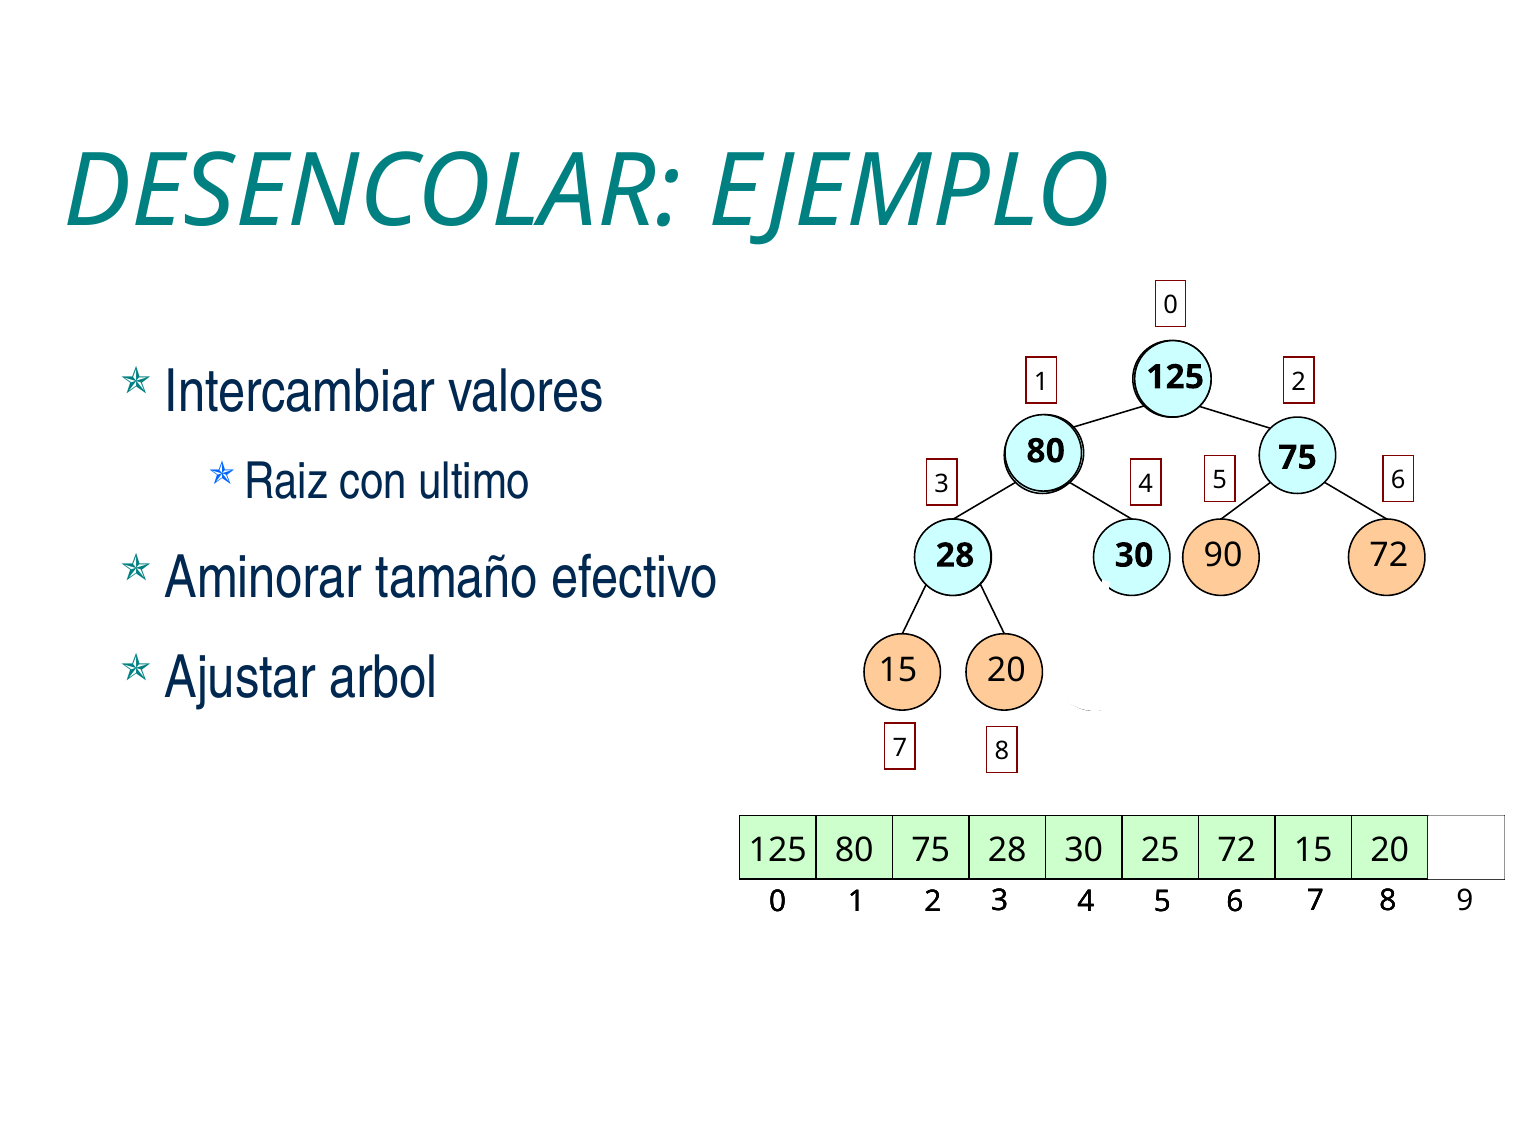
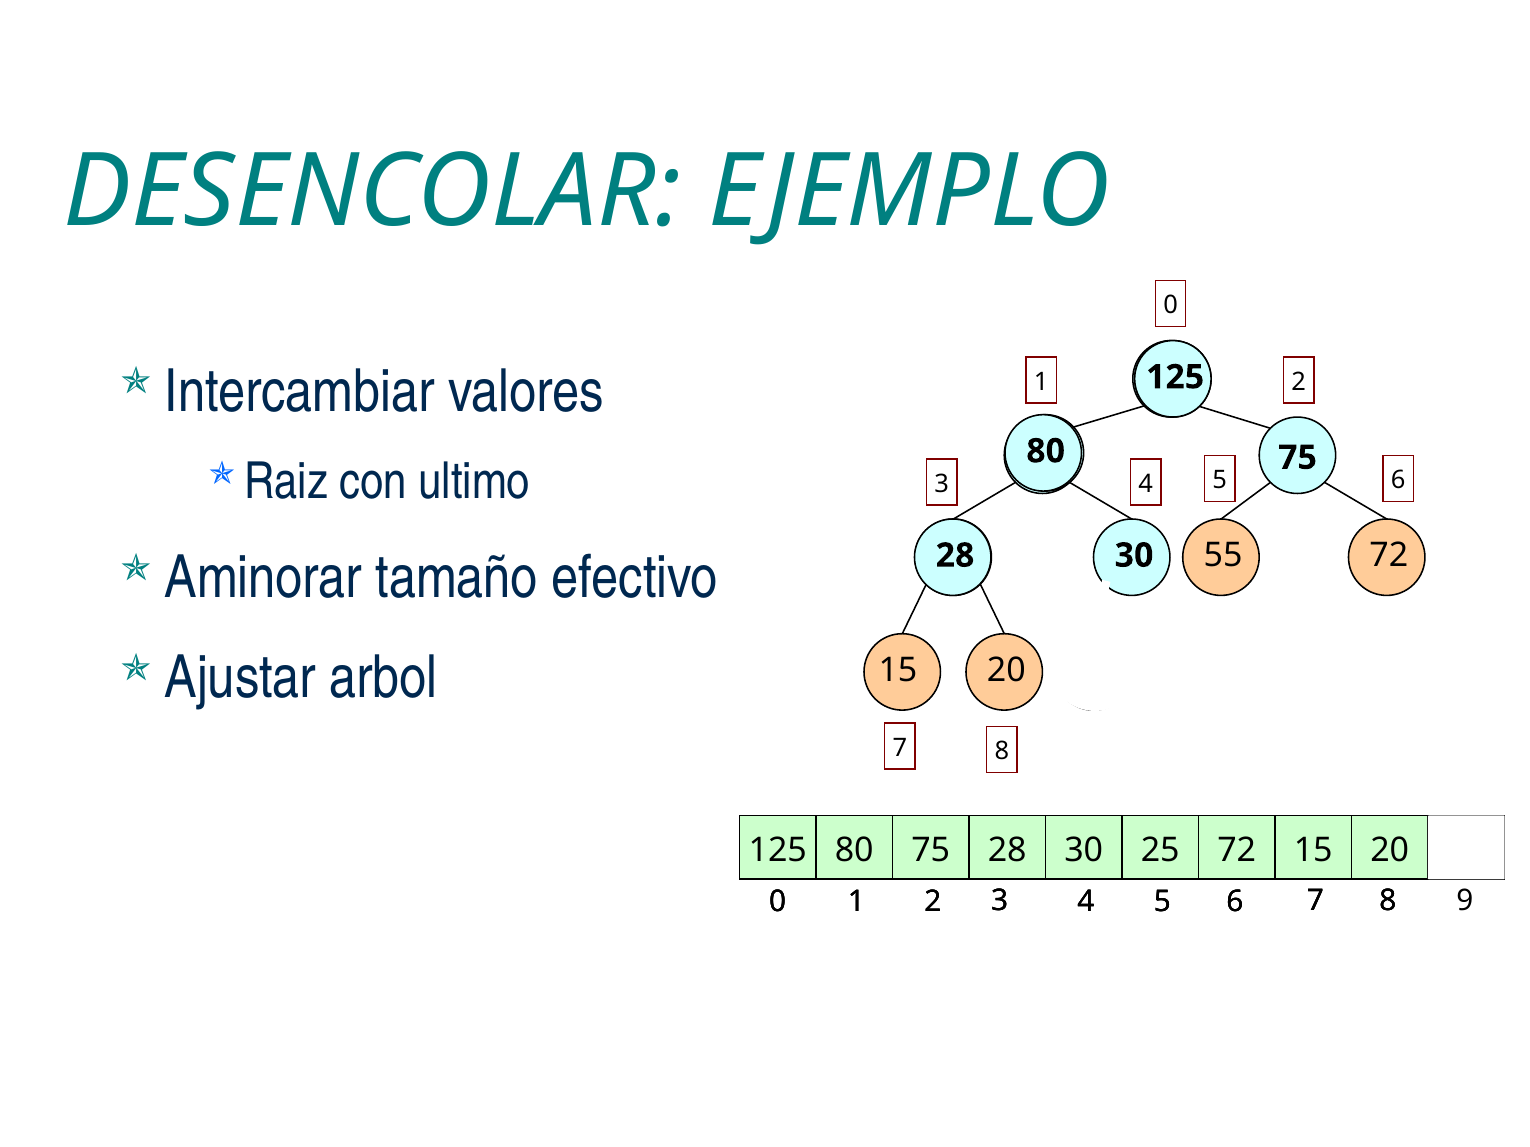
90: 90 -> 55 (1223, 556)
